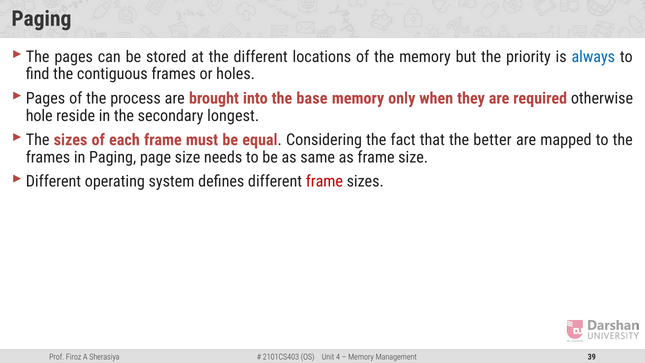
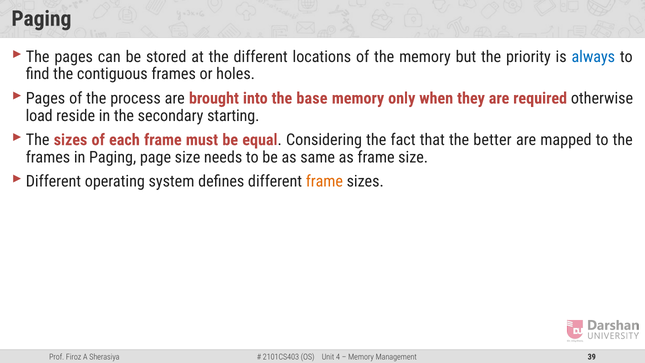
hole: hole -> load (39, 116)
longest: longest -> starting (233, 116)
frame colour: red -> orange (324, 181)
